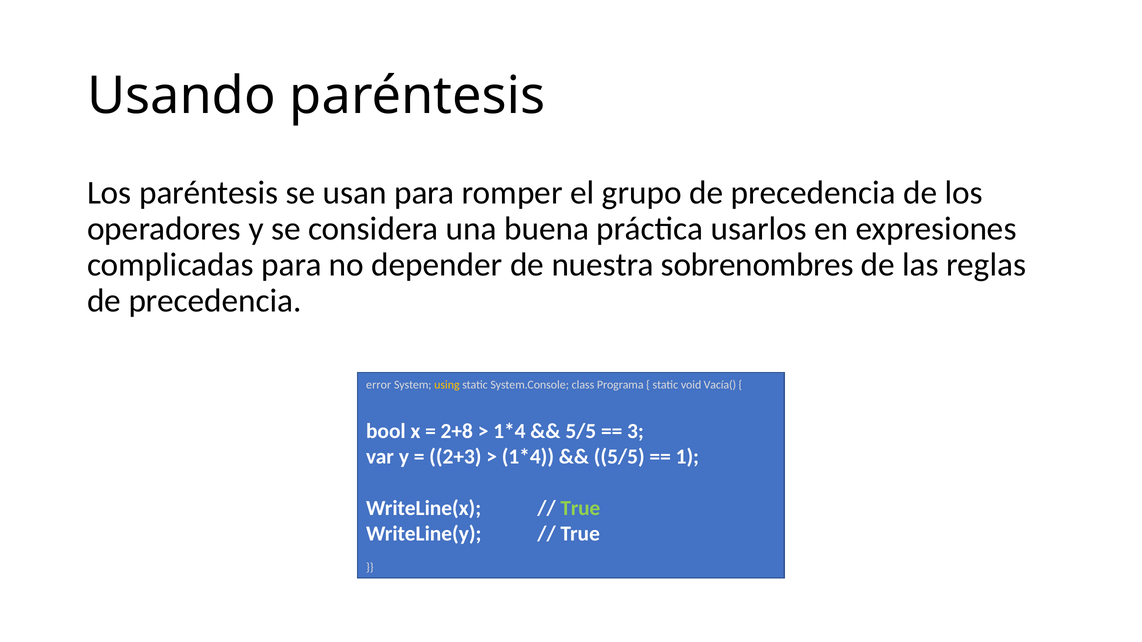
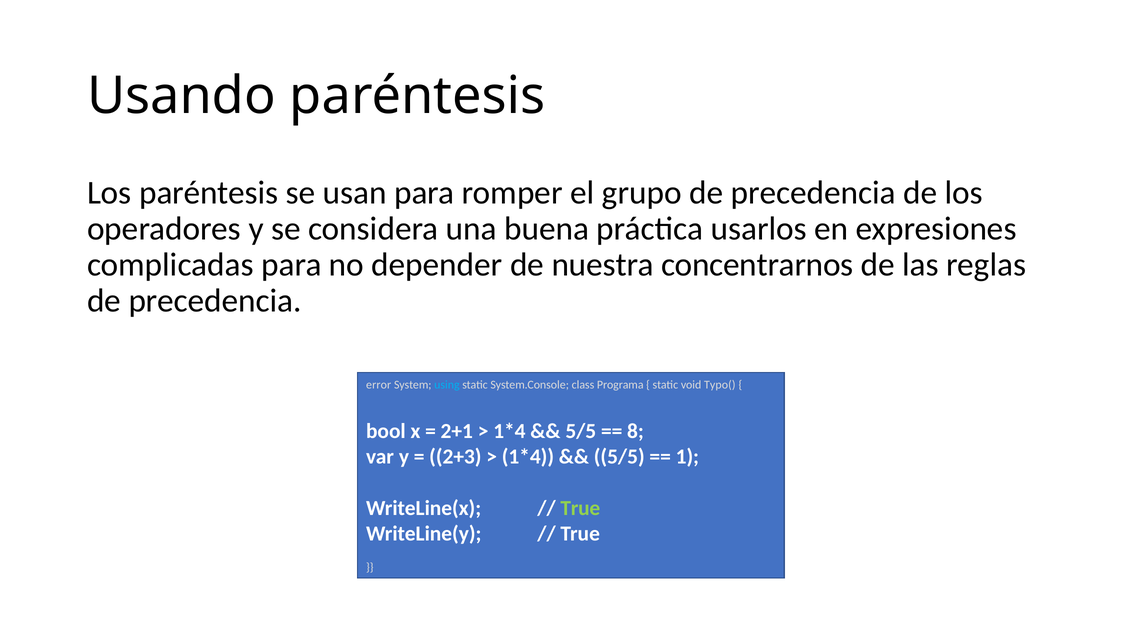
sobrenombres: sobrenombres -> concentrarnos (757, 265)
using colour: yellow -> light blue (447, 385)
Vacía(: Vacía( -> Typo( (720, 385)
2+8: 2+8 -> 2+1 (457, 431)
3: 3 -> 8 (635, 431)
